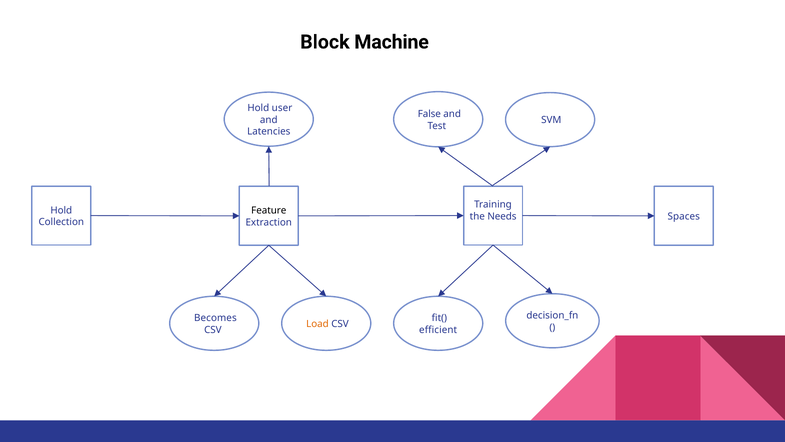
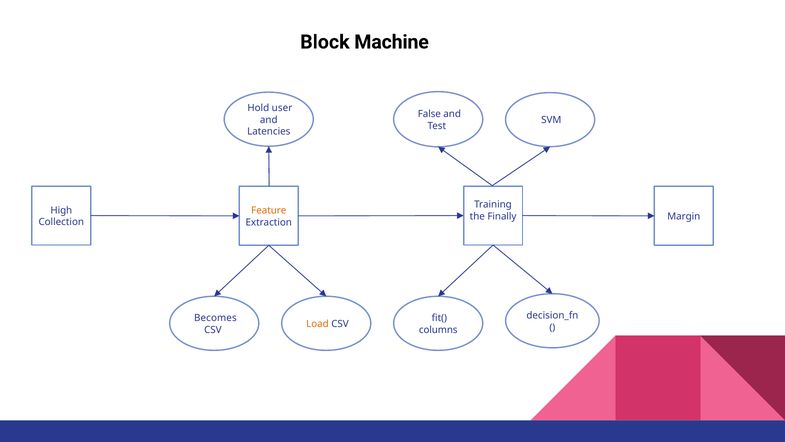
Hold: Hold -> High (61, 210)
Feature colour: black -> orange (269, 210)
Needs: Needs -> Finally (502, 216)
Spaces: Spaces -> Margin (684, 216)
efficient: efficient -> columns (438, 330)
